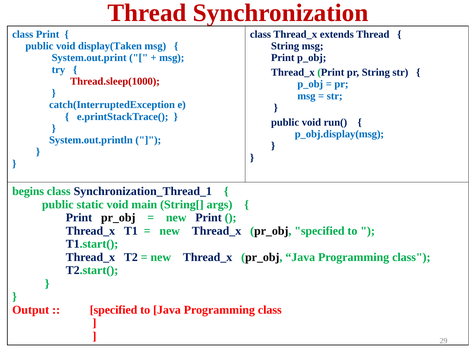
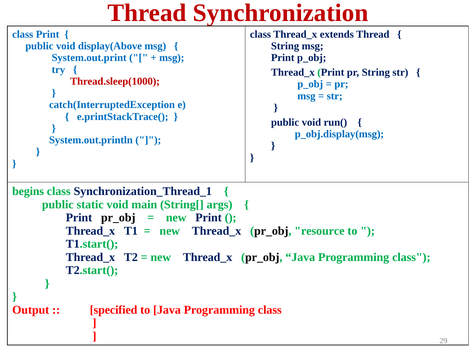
display(Taken: display(Taken -> display(Above (110, 46)
specified: specified -> resource (319, 231)
